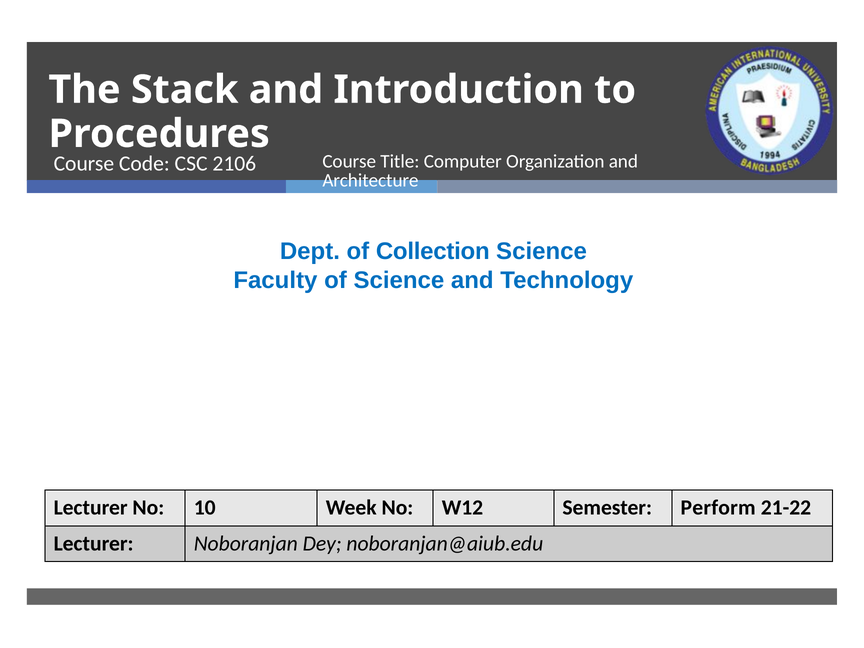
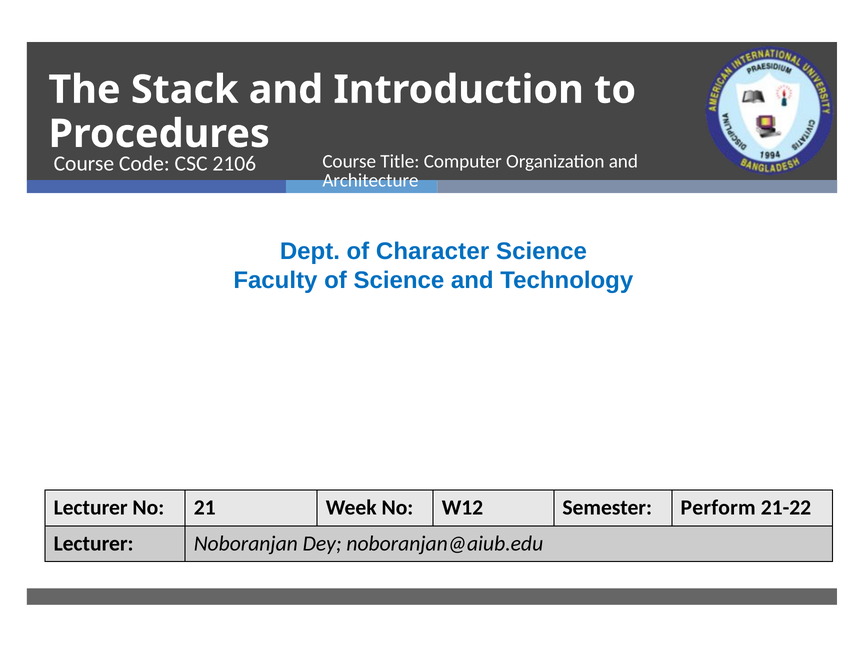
Collection: Collection -> Character (433, 252)
10: 10 -> 21 (205, 508)
